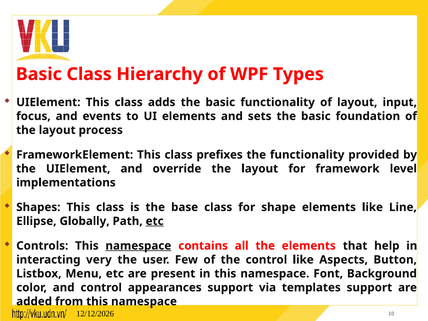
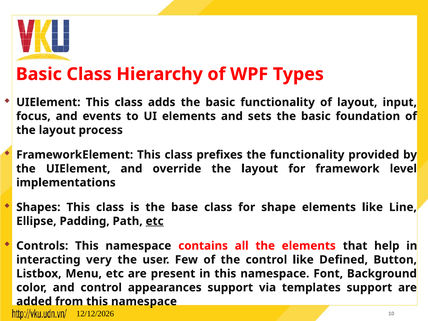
Globally: Globally -> Padding (85, 221)
namespace underline: present -> none (138, 246)
Aspects: Aspects -> Defined (344, 260)
